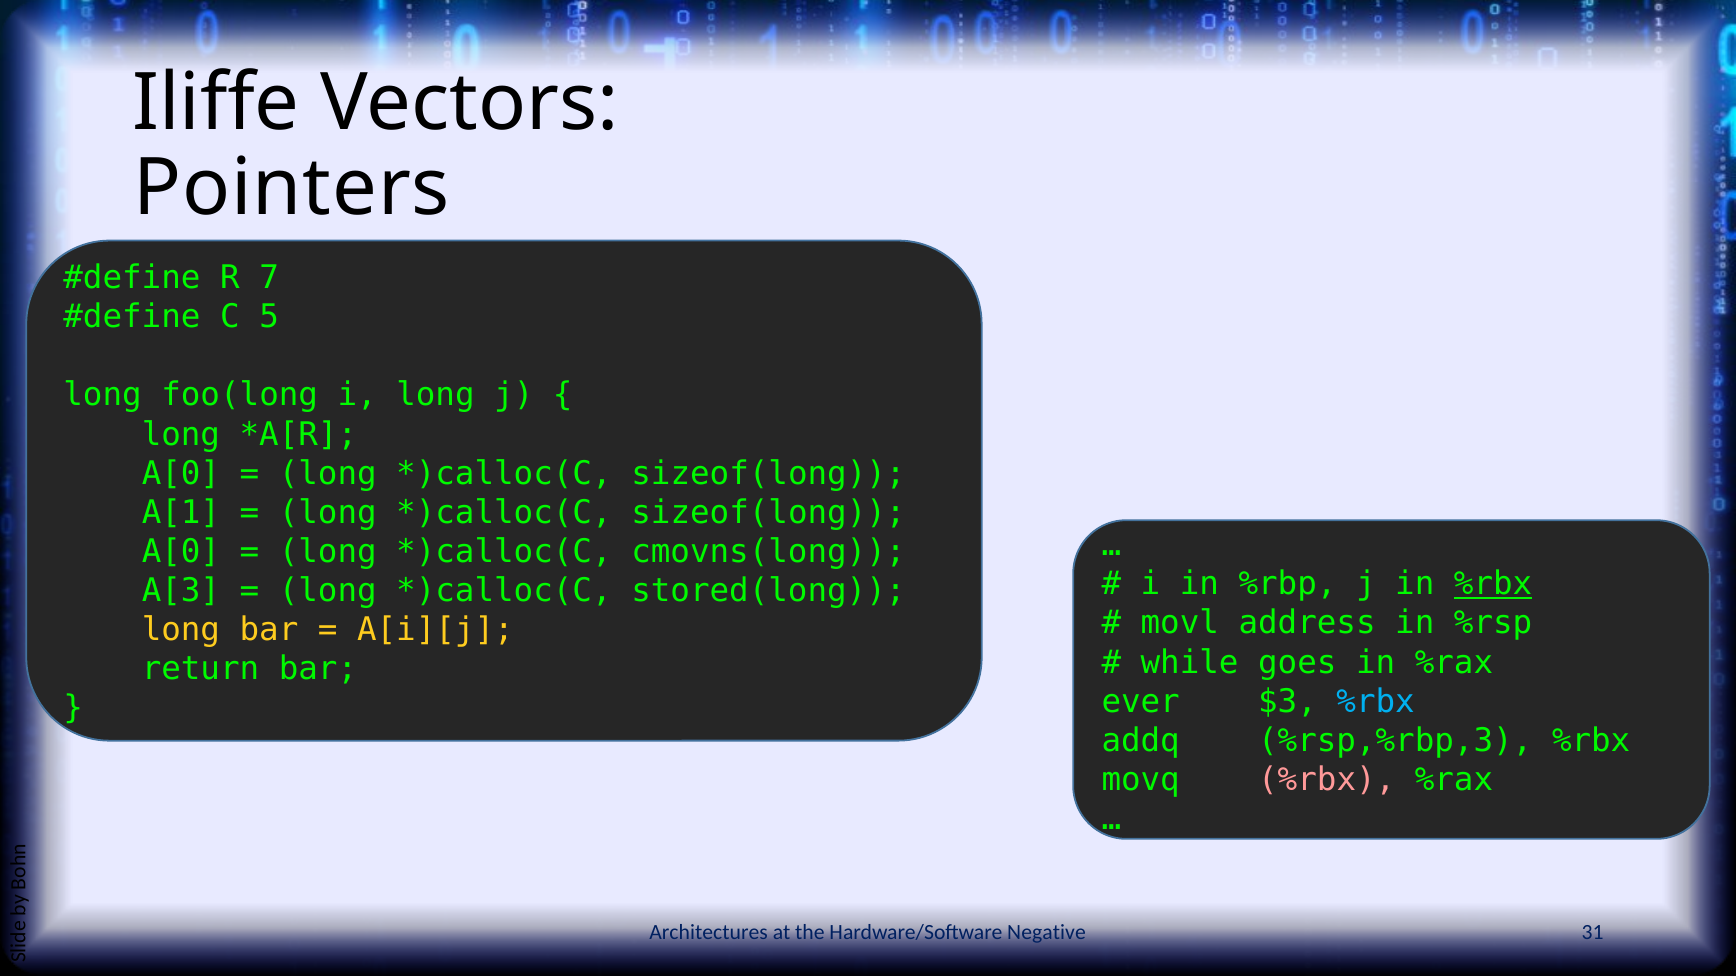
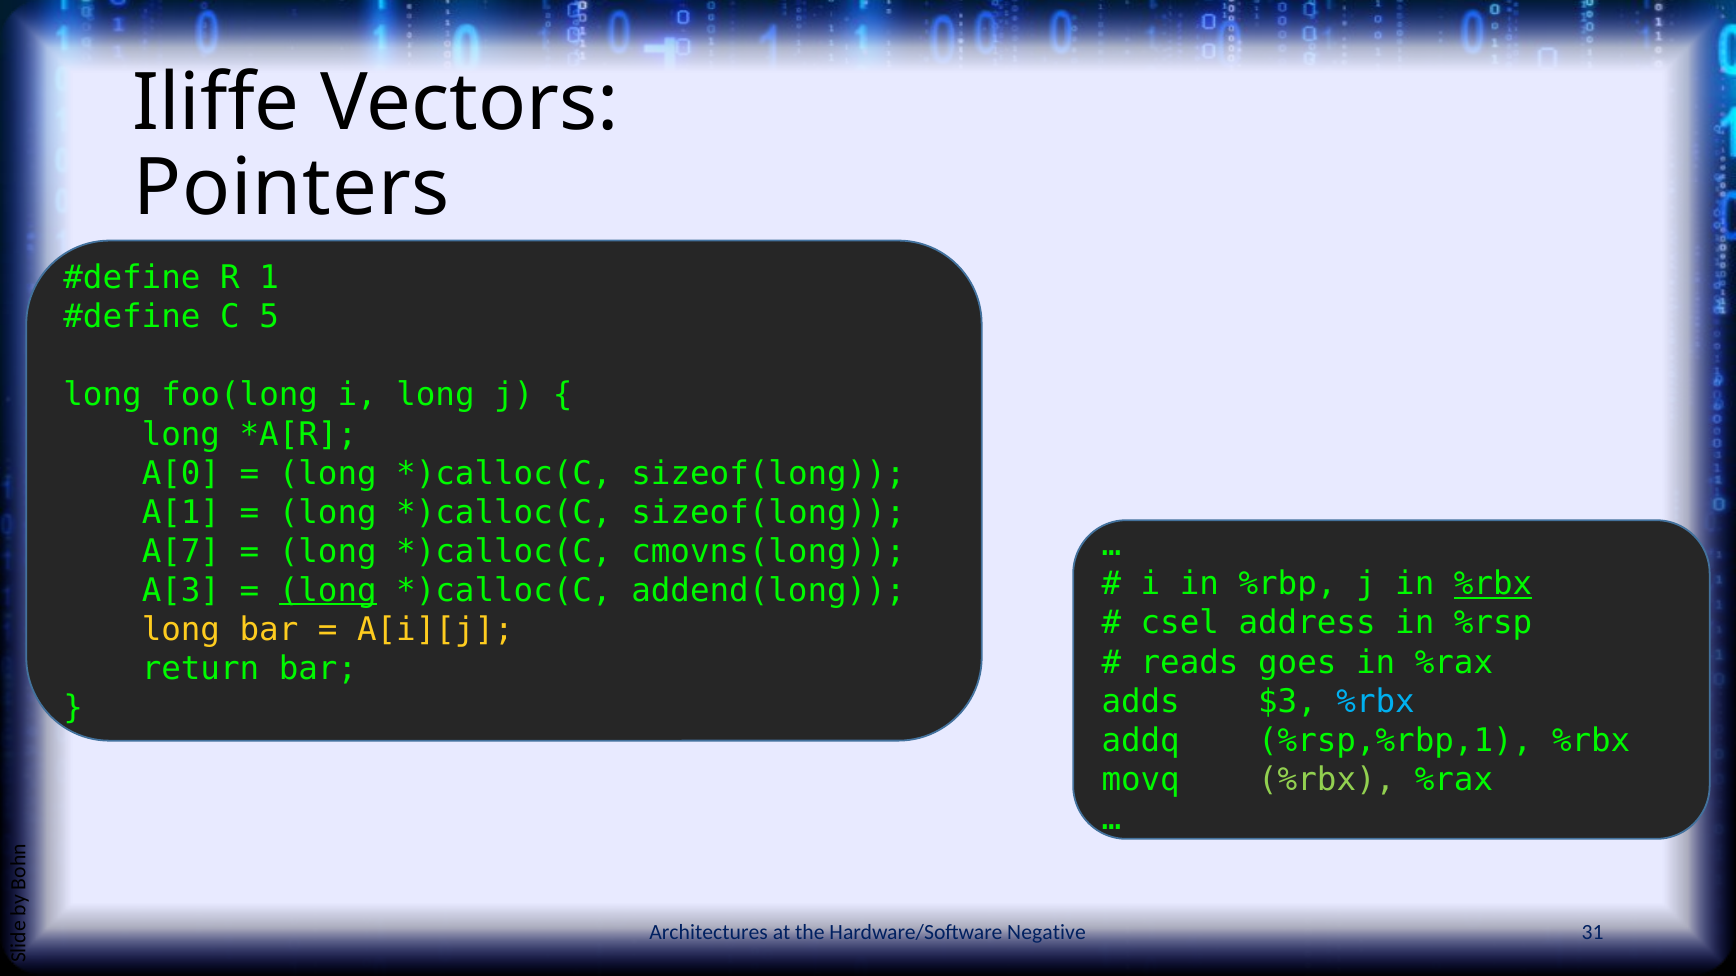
7: 7 -> 1 (269, 278)
A[0: A[0 -> A[7 (181, 552)
long underline: none -> present (328, 591)
stored(long: stored(long -> addend(long (768, 591)
movl: movl -> csel (1180, 624)
while: while -> reads (1190, 663)
ever: ever -> adds (1141, 702)
%rsp,%rbp,3: %rsp,%rbp,3 -> %rsp,%rbp,1 (1395, 741)
%rbx colour: pink -> light green (1327, 780)
